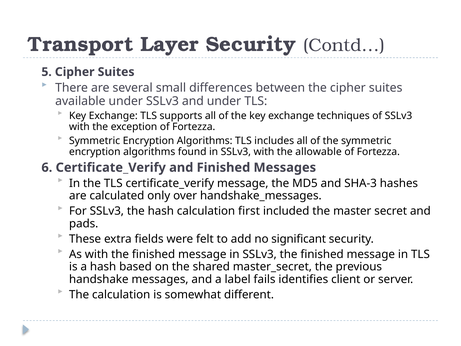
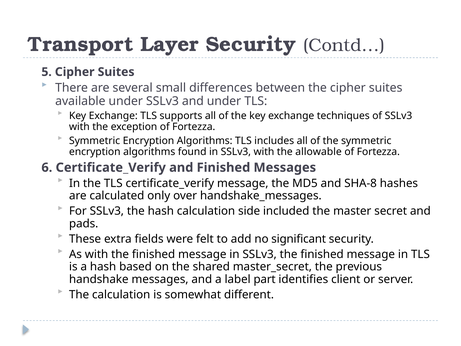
SHA-3: SHA-3 -> SHA-8 (361, 183)
first: first -> side (249, 211)
fails: fails -> part (265, 279)
